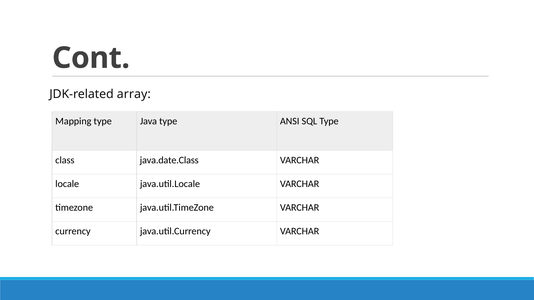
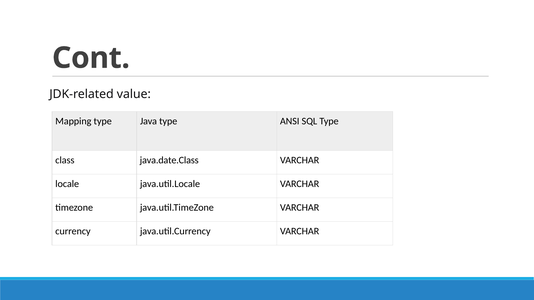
array: array -> value (134, 94)
